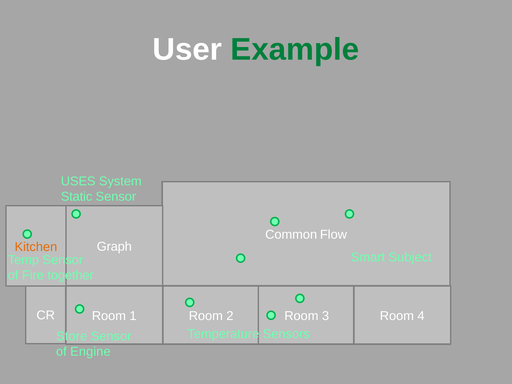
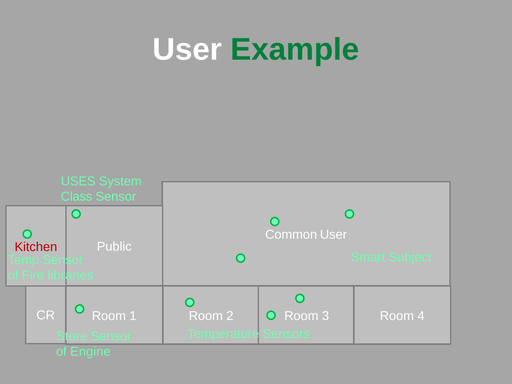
Static: Static -> Class (77, 197)
Common Flow: Flow -> User (333, 235)
Graph: Graph -> Public (114, 247)
Kitchen colour: orange -> red (36, 247)
together: together -> libraries (71, 275)
